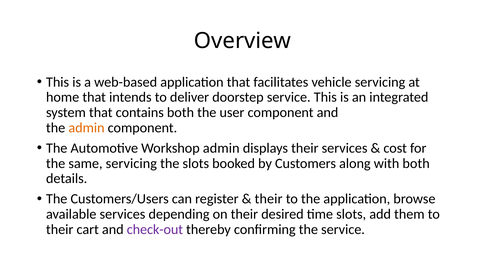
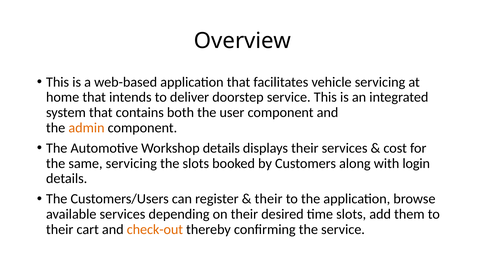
Workshop admin: admin -> details (221, 148)
with both: both -> login (416, 163)
check-out colour: purple -> orange (155, 229)
